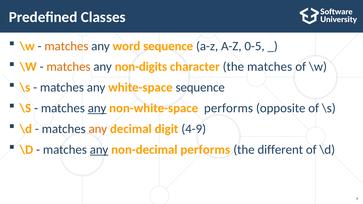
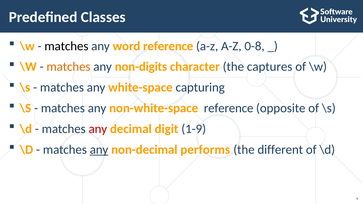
matches colour: orange -> black (66, 46)
word sequence: sequence -> reference (168, 46)
0-5: 0-5 -> 0-8 (255, 46)
the matches: matches -> captures (270, 67)
white-space sequence: sequence -> capturing (200, 88)
any underline: present -> none (97, 108)
non-white-space performs: performs -> reference (229, 108)
any colour: orange -> red (98, 129)
4-9: 4-9 -> 1-9 (194, 129)
